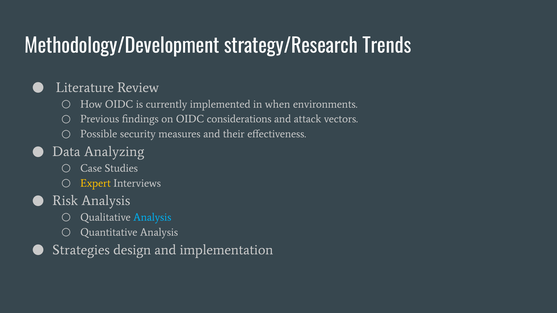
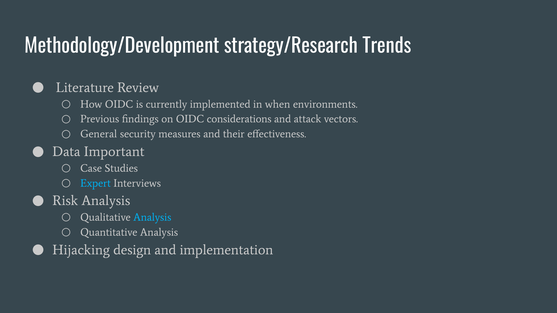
Possible: Possible -> General (99, 134)
Analyzing: Analyzing -> Important (114, 152)
Expert colour: yellow -> light blue (95, 183)
Strategies: Strategies -> Hijacking (81, 250)
